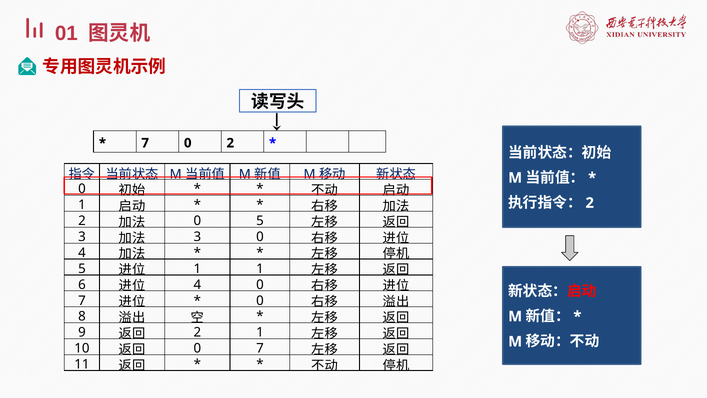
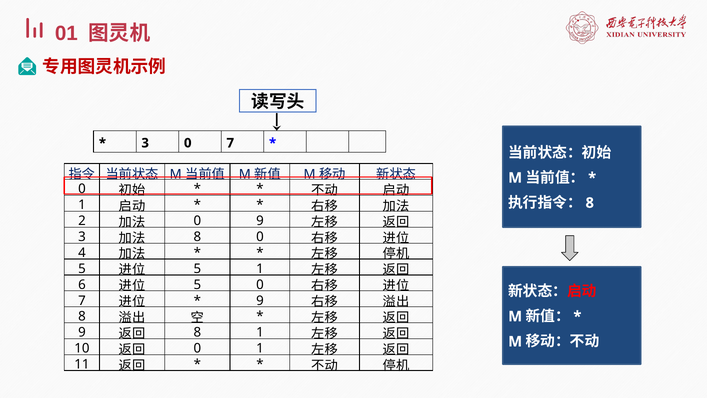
7: 7 -> 3 (145, 143)
0 2: 2 -> 7 (230, 143)
2: 2 -> 8 (590, 203)
0 5: 5 -> 9 (260, 221)
3: 3 -> 8 (197, 237)
1: 1 -> 5 (197, 269)
4: 4 -> 5 (197, 285)
0: 0 -> 9 (260, 300)
2: 2 -> 8 (197, 332)
0 7: 7 -> 1 (260, 348)
